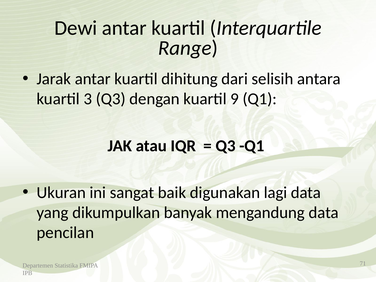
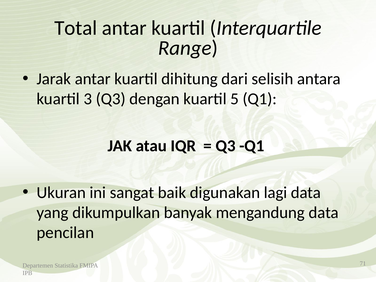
Dewi: Dewi -> Total (76, 28)
9: 9 -> 5 (235, 99)
